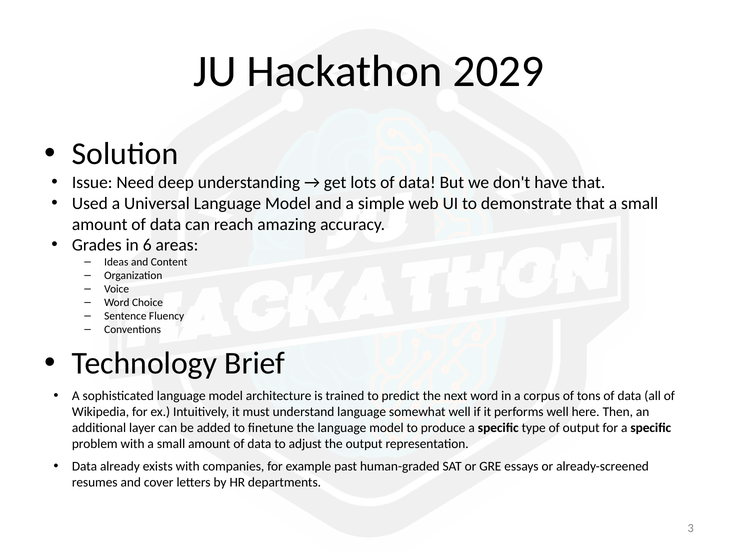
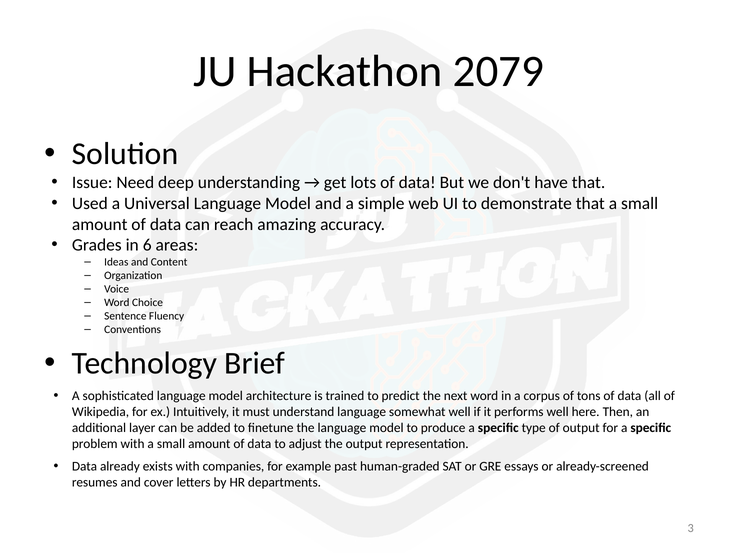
2029: 2029 -> 2079 (498, 71)
